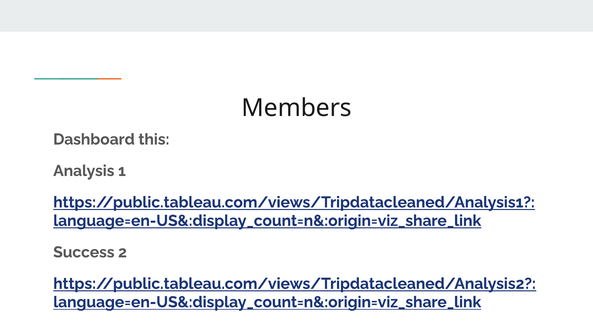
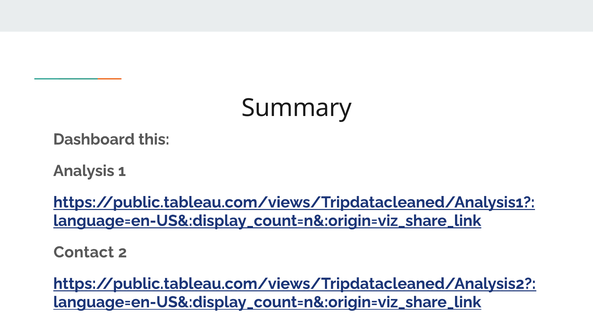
Members: Members -> Summary (297, 108)
Success: Success -> Contact (84, 252)
